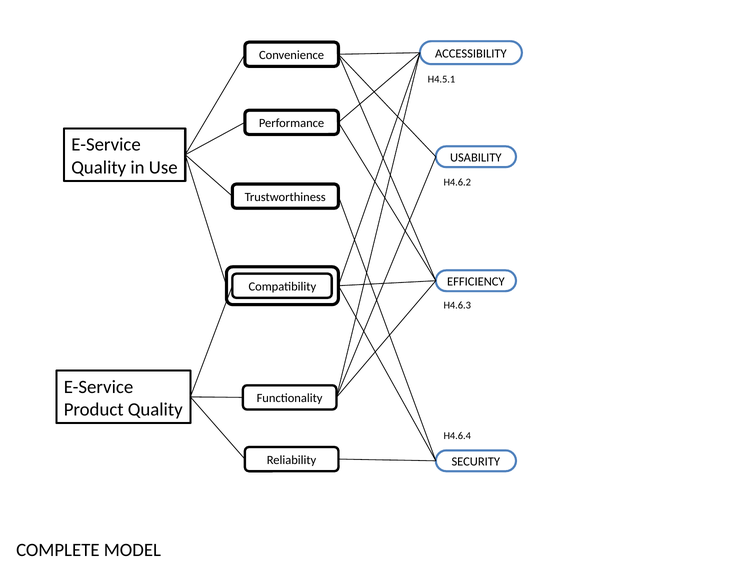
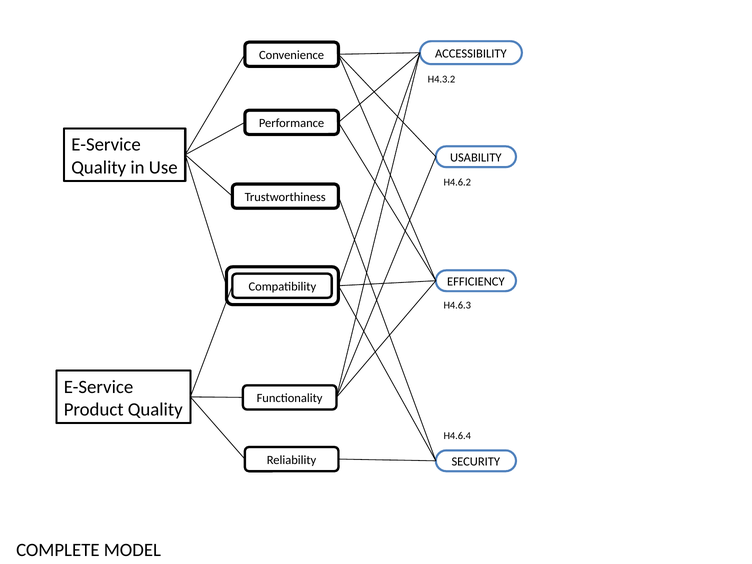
H4.5.1: H4.5.1 -> H4.3.2 (441, 79)
